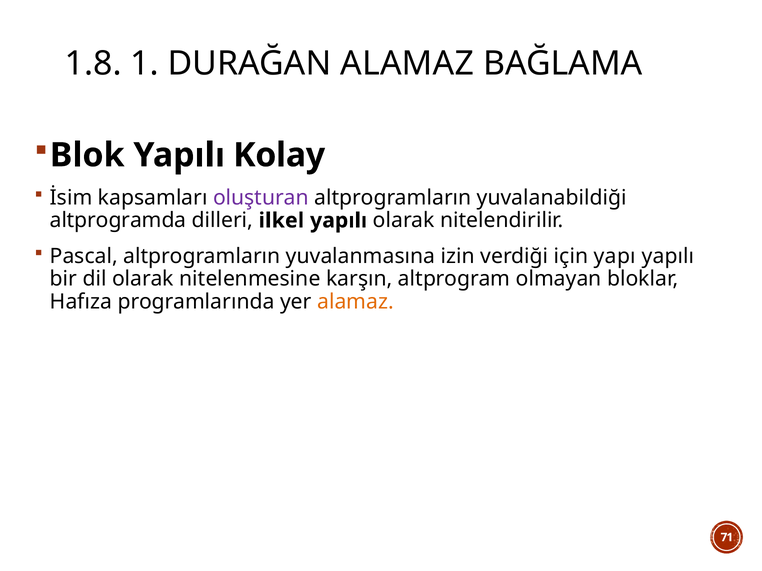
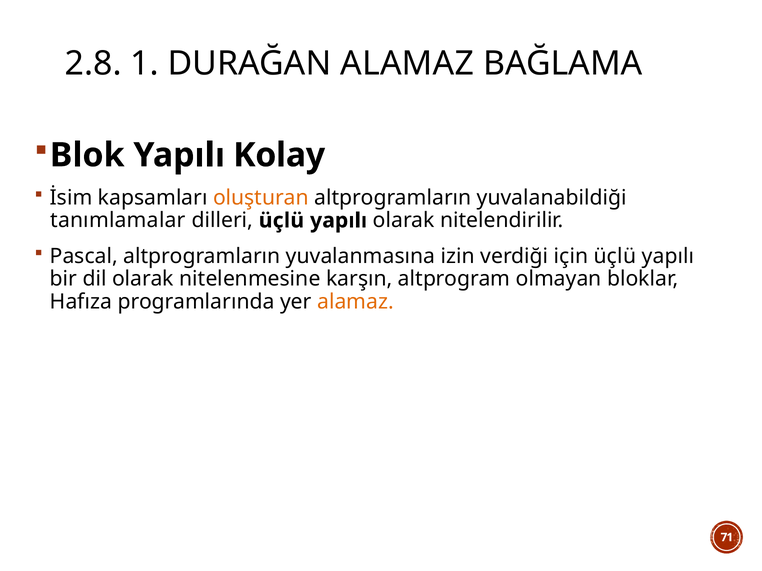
1.8: 1.8 -> 2.8 (93, 64)
oluşturan colour: purple -> orange (261, 198)
altprogramda: altprogramda -> tanımlamalar (118, 221)
dilleri ilkel: ilkel -> üçlü (281, 221)
için yapı: yapı -> üçlü (615, 256)
